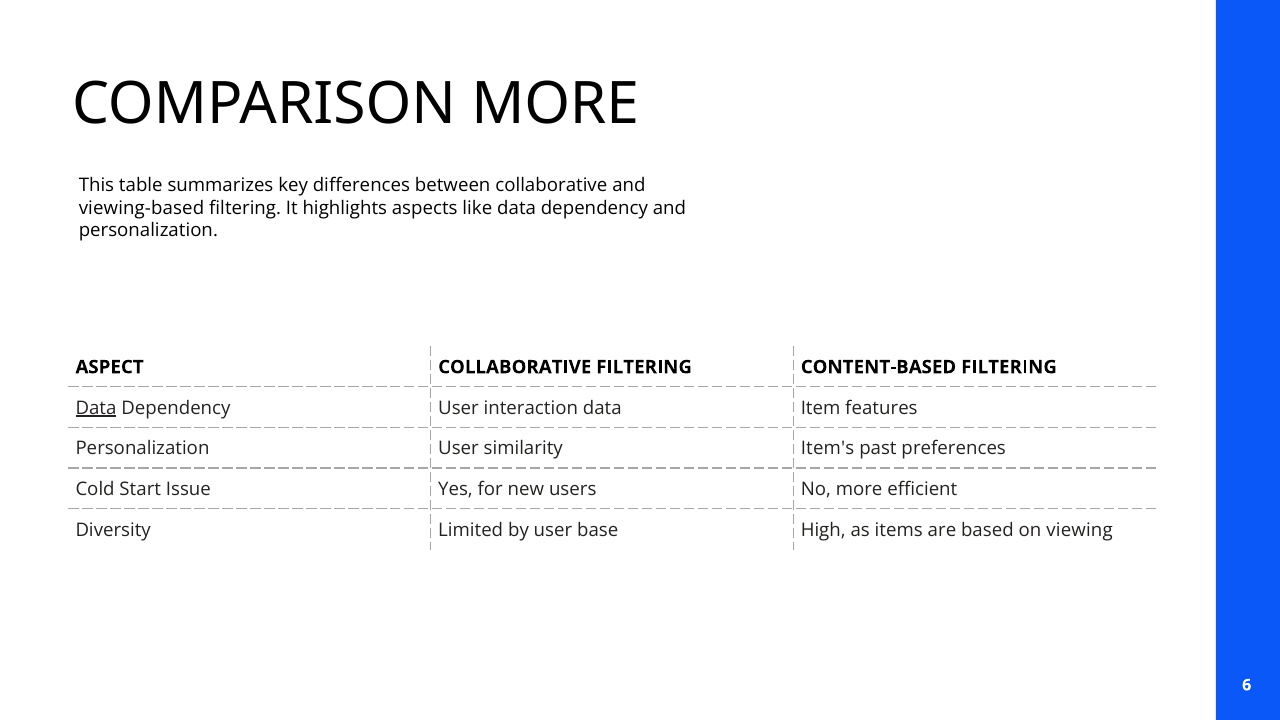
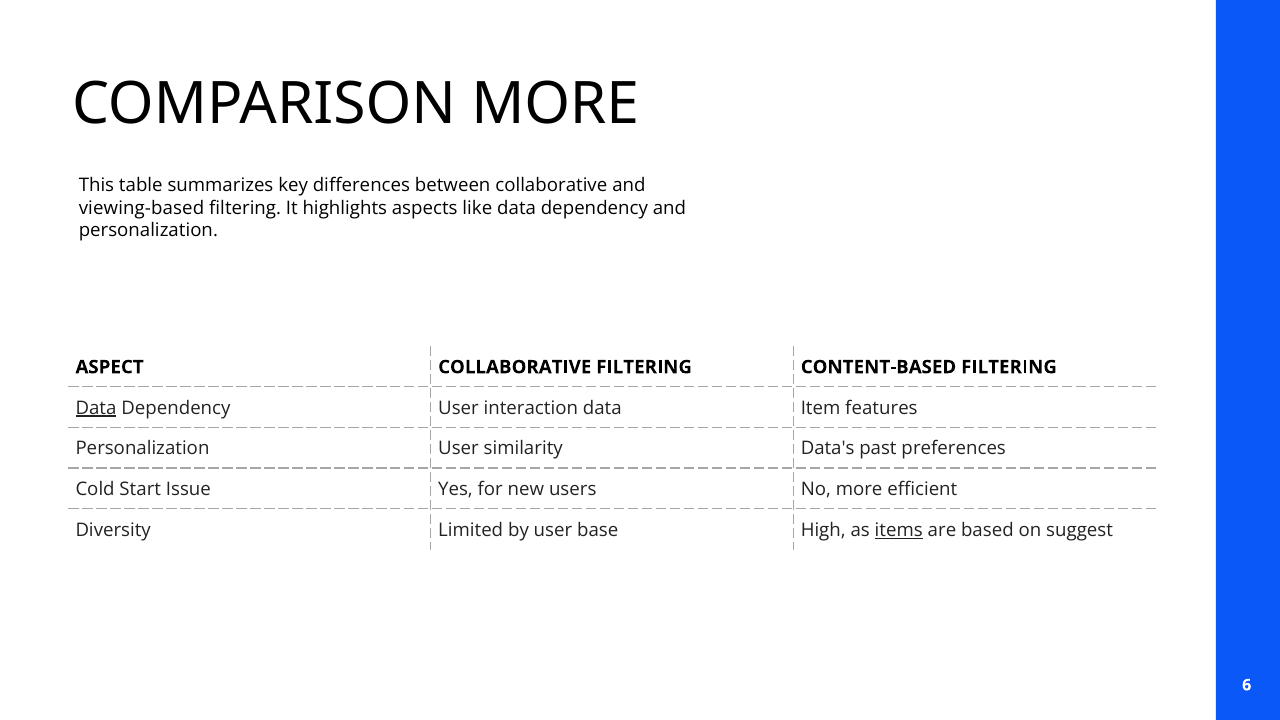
Item's: Item's -> Data's (828, 449)
items underline: none -> present (899, 530)
viewing: viewing -> suggest (1080, 530)
